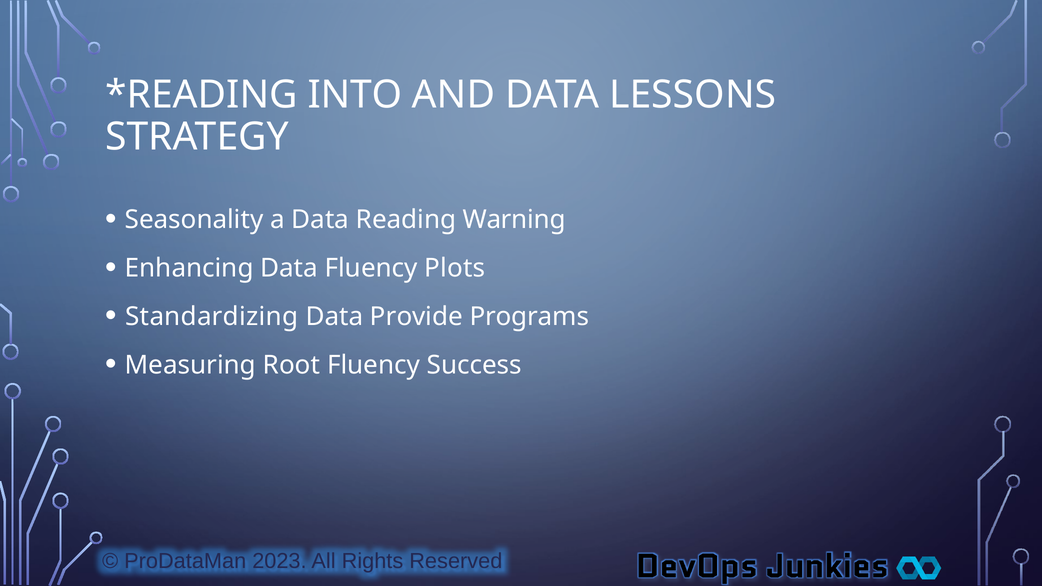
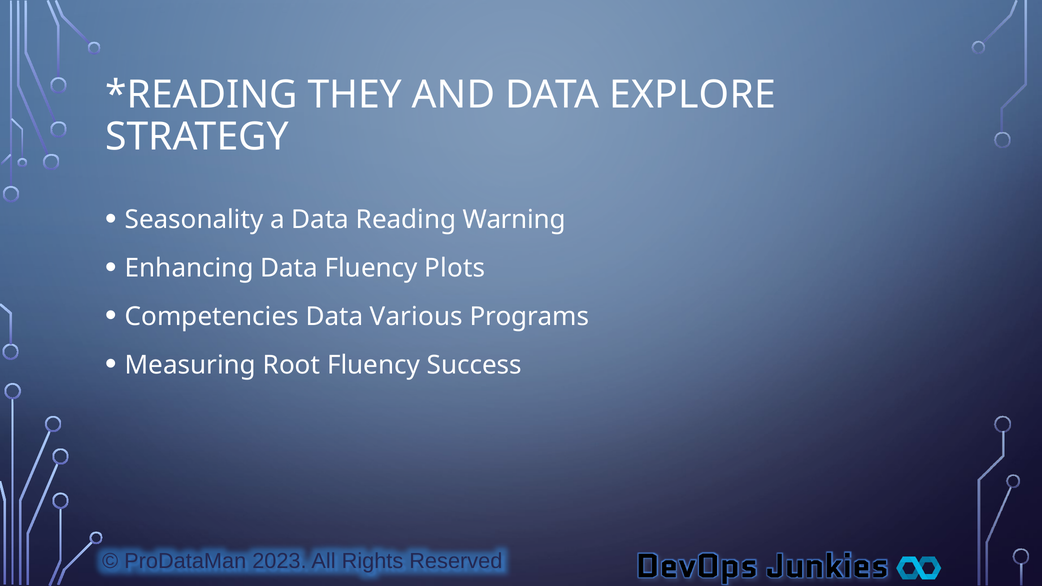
INTO: INTO -> THEY (355, 95)
LESSONS: LESSONS -> EXPLORE (693, 95)
Standardizing: Standardizing -> Competencies (212, 317)
Provide: Provide -> Various (416, 317)
